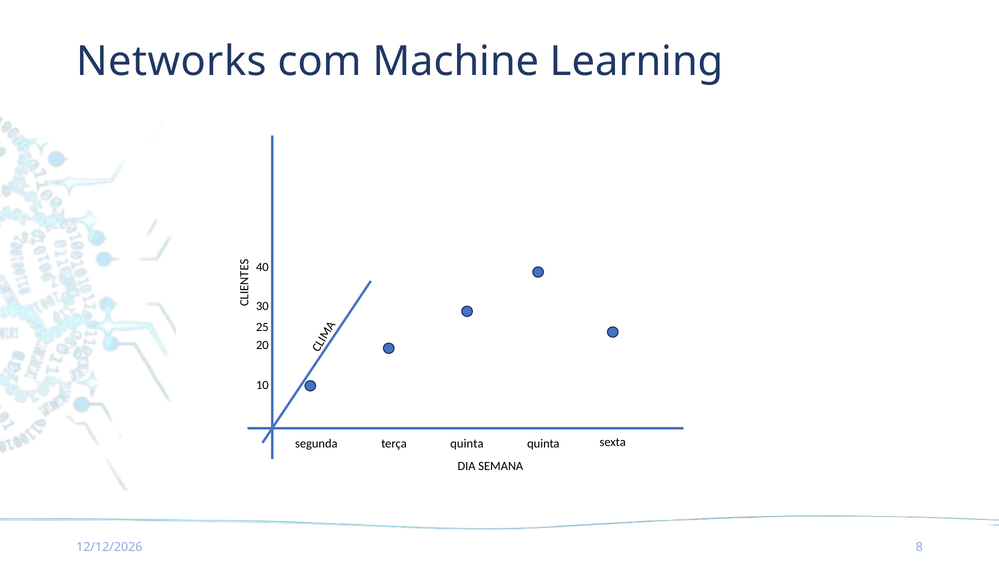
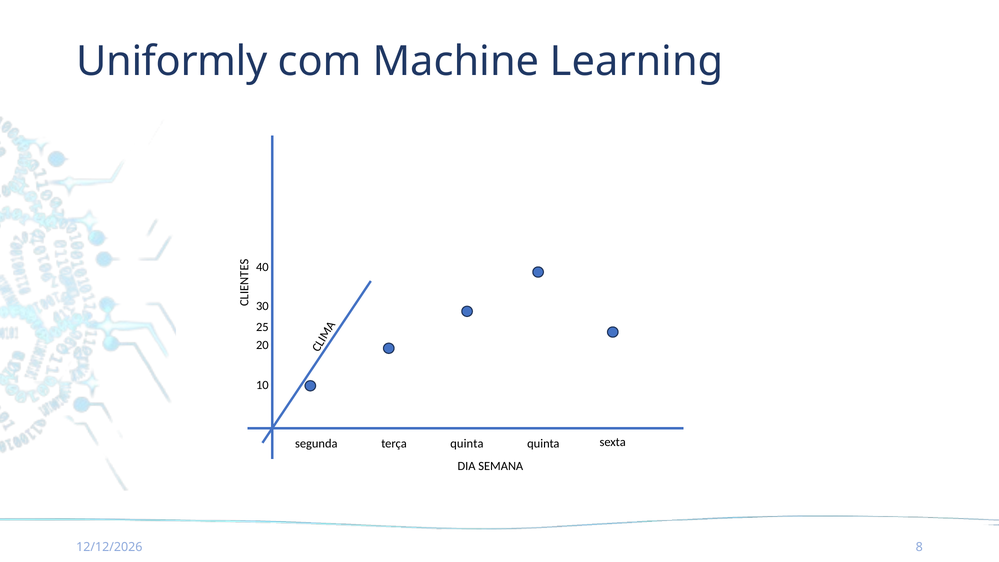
Networks: Networks -> Uniformly (172, 62)
